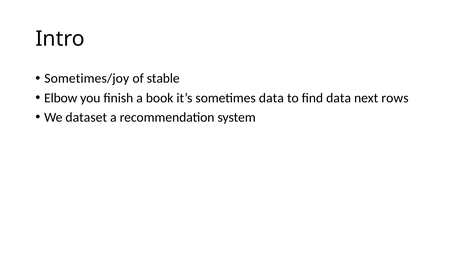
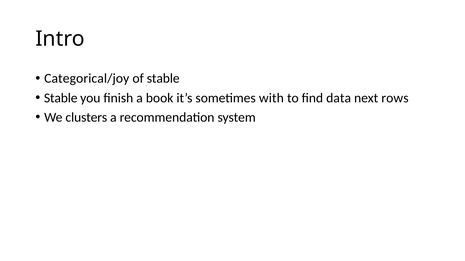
Sometimes/joy: Sometimes/joy -> Categorical/joy (87, 79)
Elbow: Elbow -> Stable (61, 98)
sometimes data: data -> with (271, 98)
dataset: dataset -> clusters (86, 118)
